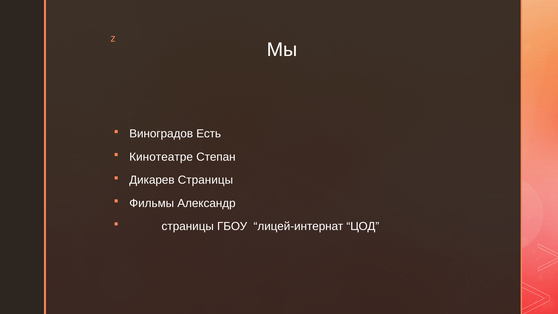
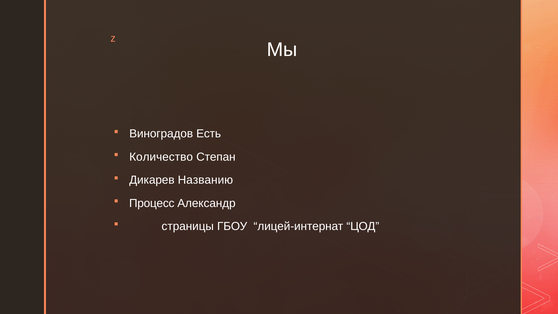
Кинотеатре: Кинотеатре -> Количество (161, 157)
Дикарев Страницы: Страницы -> Названию (205, 180)
Фильмы: Фильмы -> Процесс (152, 203)
